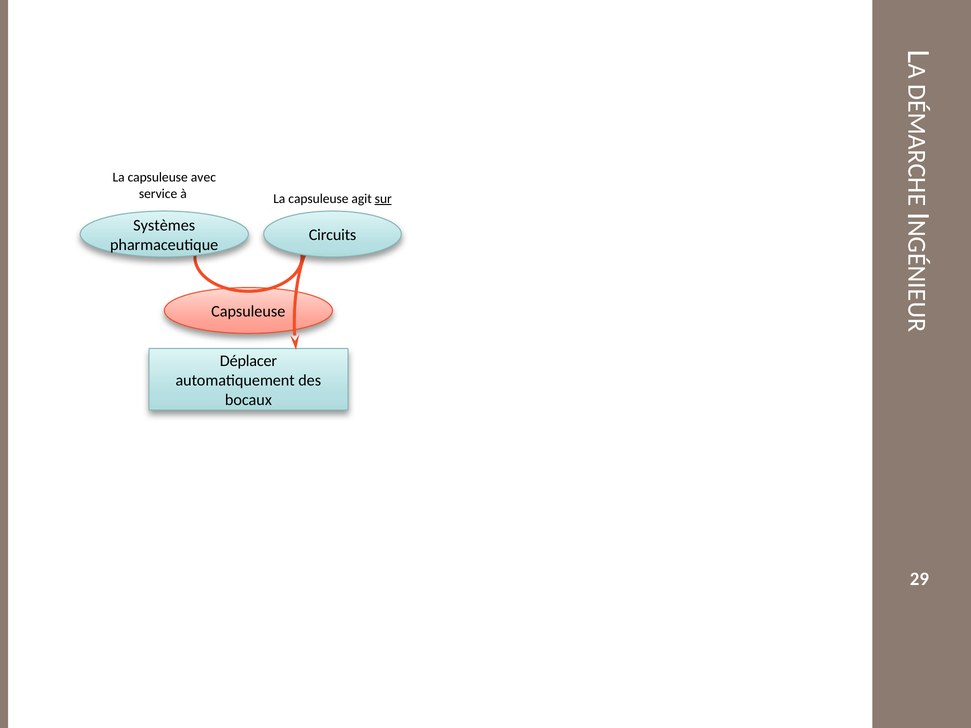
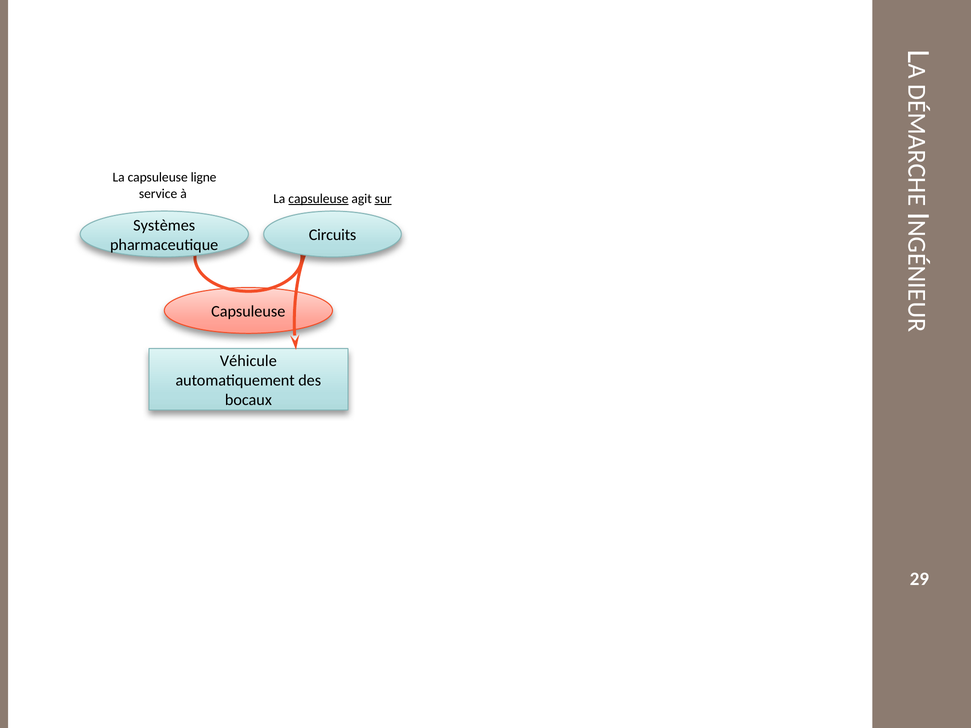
avec: avec -> ligne (204, 178)
capsuleuse underline: none -> present (318, 199)
Déplacer: Déplacer -> Véhicule (248, 361)
